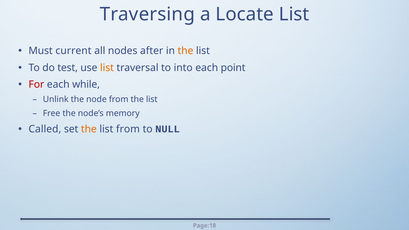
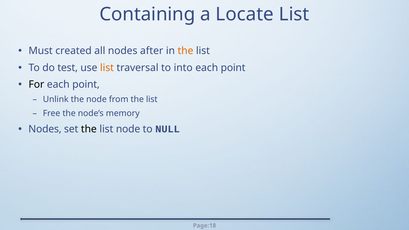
Traversing: Traversing -> Containing (147, 14)
current: current -> created (74, 51)
For colour: red -> black (36, 84)
while: while -> point (86, 84)
Called: Called -> Nodes (45, 129)
the colour: orange -> black (89, 129)
list from: from -> node (128, 129)
